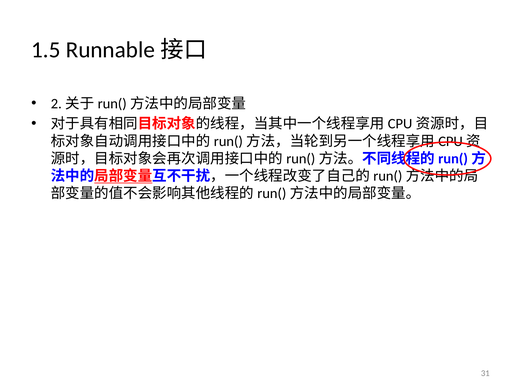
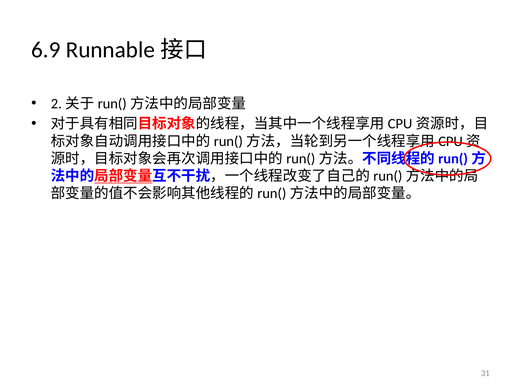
1.5: 1.5 -> 6.9 (46, 50)
